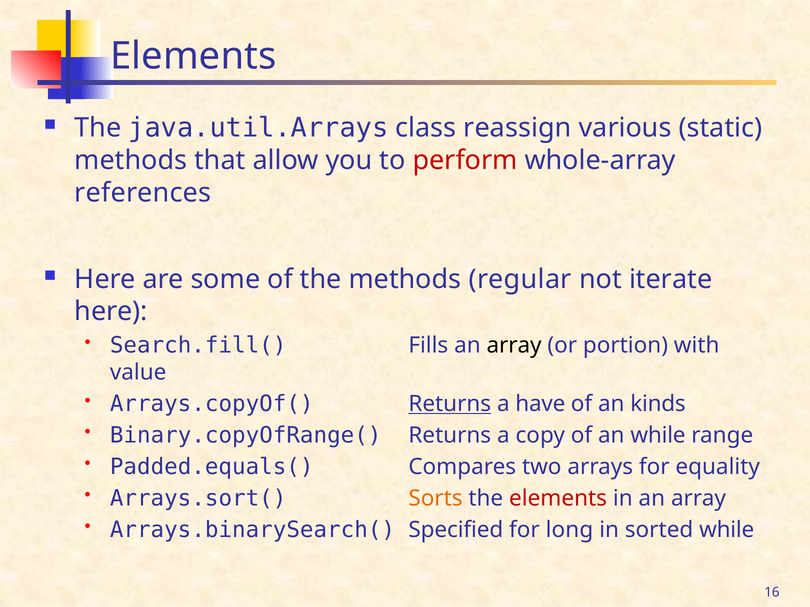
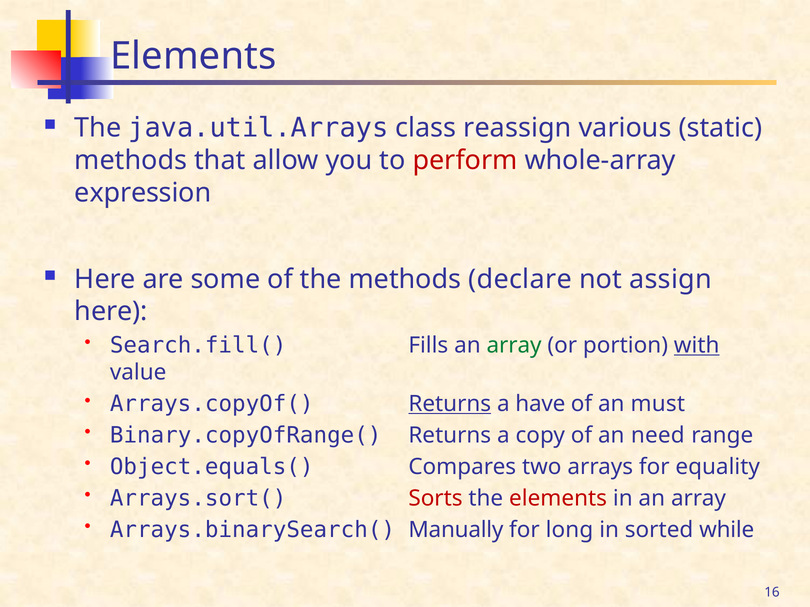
references: references -> expression (143, 193)
regular: regular -> declare (520, 279)
iterate: iterate -> assign (670, 279)
array colour: black -> green (514, 346)
with underline: none -> present (697, 346)
kinds: kinds -> must (658, 404)
an while: while -> need (658, 436)
Padded.equals(: Padded.equals( -> Object.equals( (212, 467)
Sorts colour: orange -> red (435, 499)
Specified: Specified -> Manually (456, 530)
